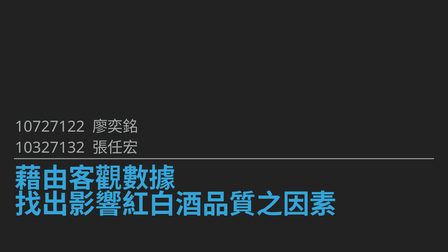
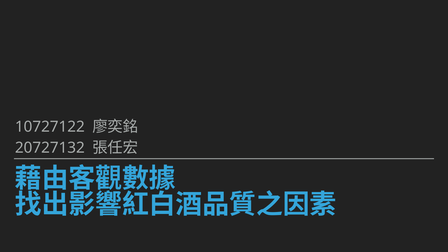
10327132: 10327132 -> 20727132 (50, 148)
